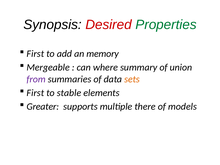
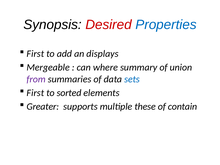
Properties colour: green -> blue (166, 25)
memory: memory -> displays (103, 54)
sets colour: orange -> blue (132, 79)
stable: stable -> sorted (69, 93)
there: there -> these (145, 107)
models: models -> contain (183, 107)
